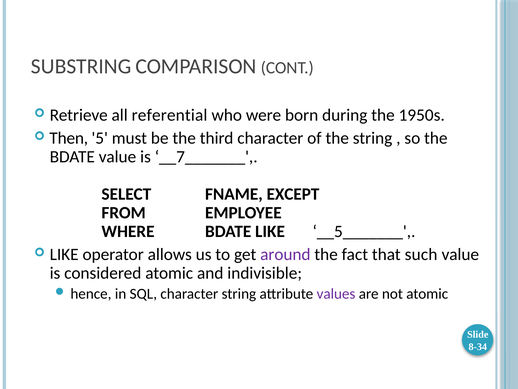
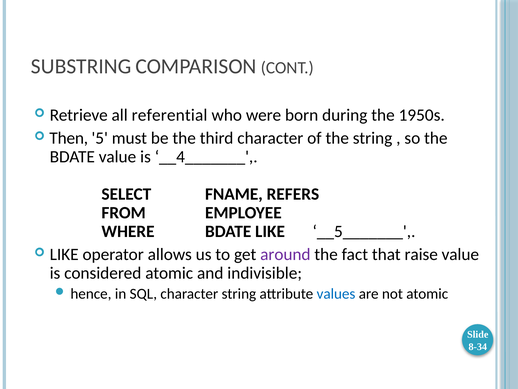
__7_______: __7_______ -> __4_______ (206, 157)
EXCEPT: EXCEPT -> REFERS (293, 194)
such: such -> raise (421, 254)
values colour: purple -> blue (336, 293)
